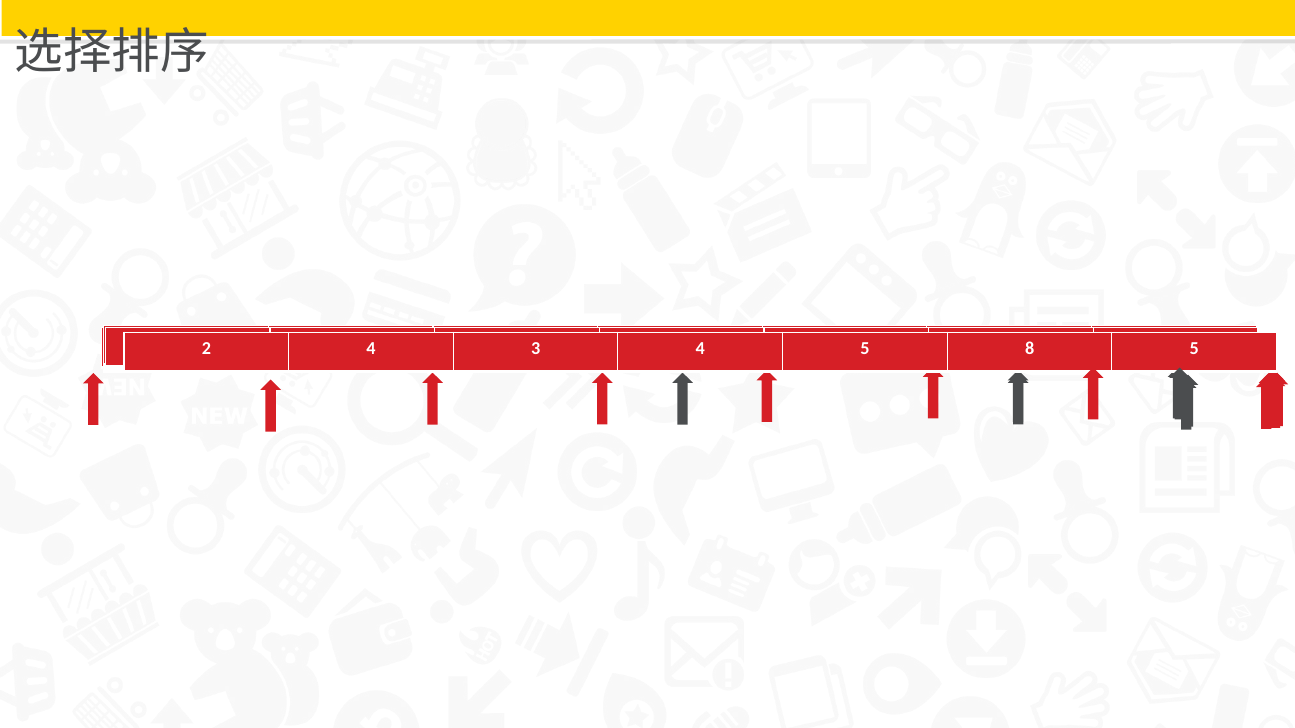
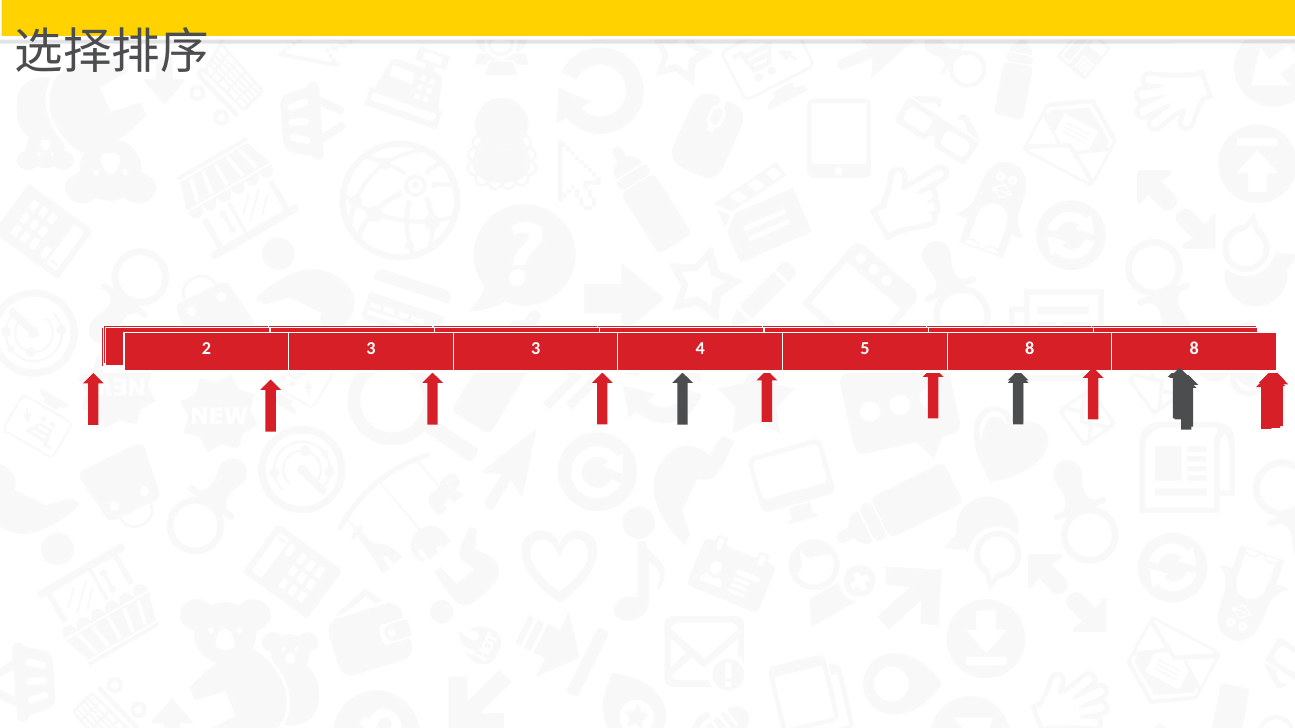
4: 4 -> 3 (371, 349)
5 8 5: 5 -> 8 (1194, 349)
